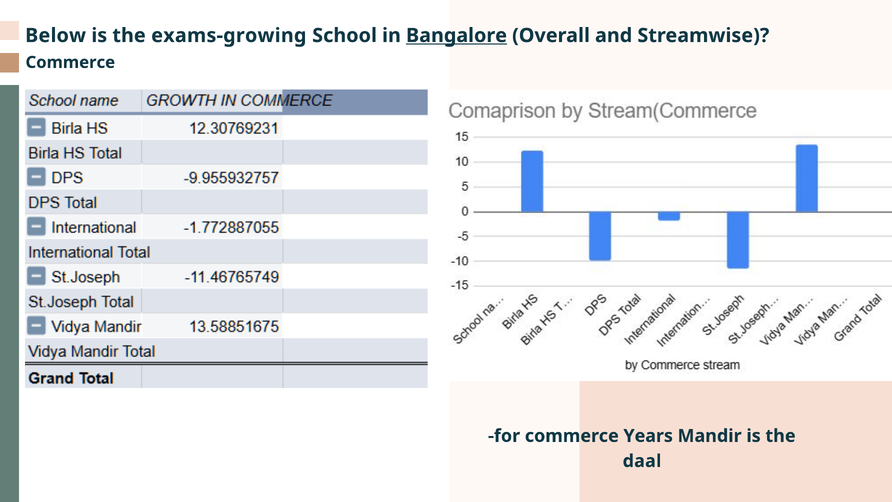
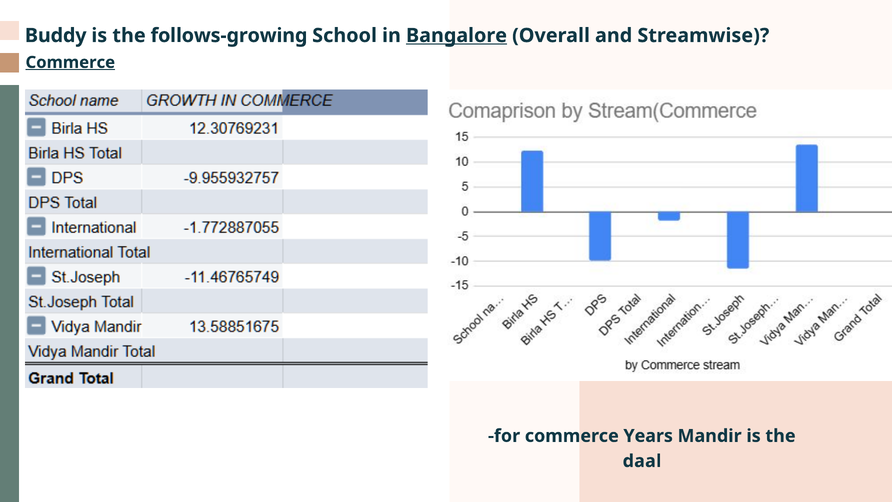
Below: Below -> Buddy (56, 36)
exams-growing: exams-growing -> follows-growing (229, 36)
Commerce underline: none -> present (70, 62)
